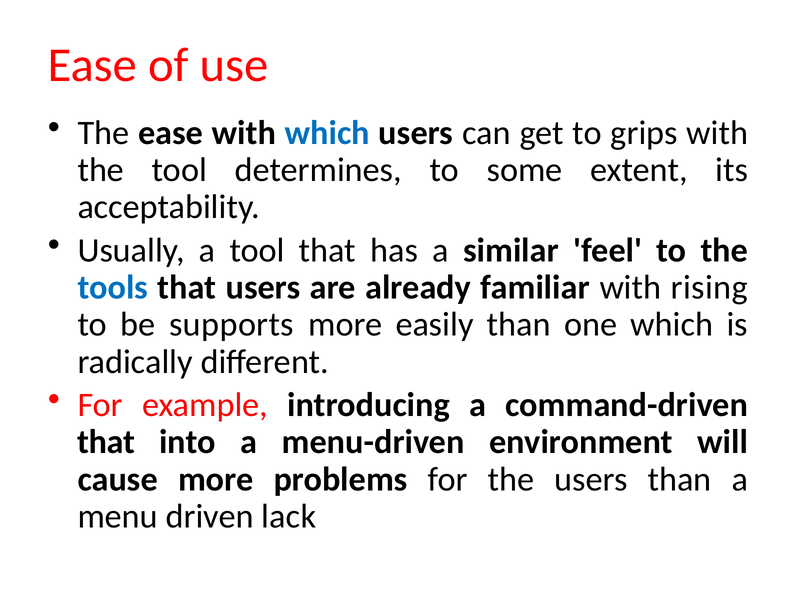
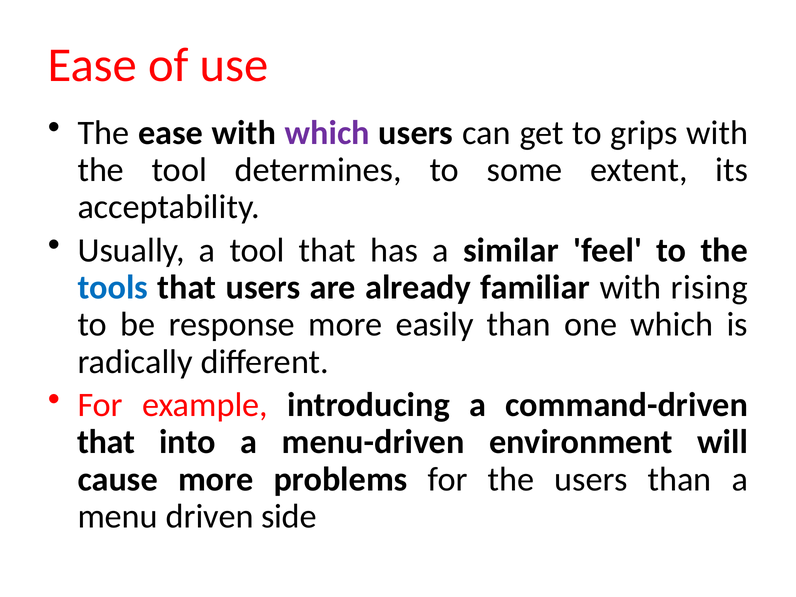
which colour: blue -> purple (327, 133)
supports: supports -> response (232, 325)
lack: lack -> side (289, 516)
